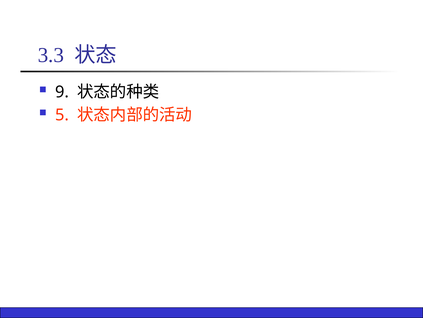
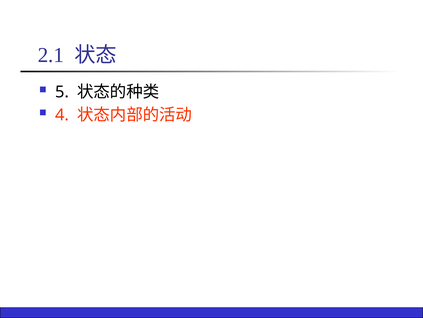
3.3: 3.3 -> 2.1 (51, 55)
9: 9 -> 5 (62, 92)
5: 5 -> 4 (62, 115)
